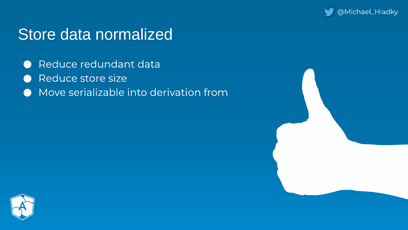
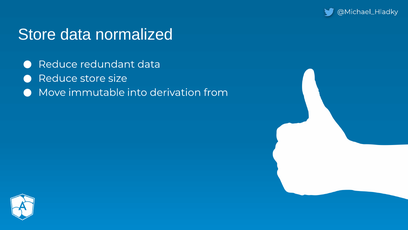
serializable: serializable -> immutable (97, 92)
